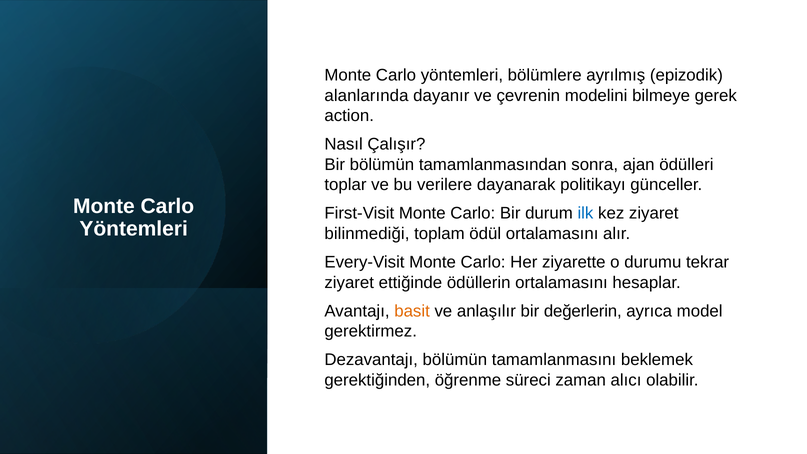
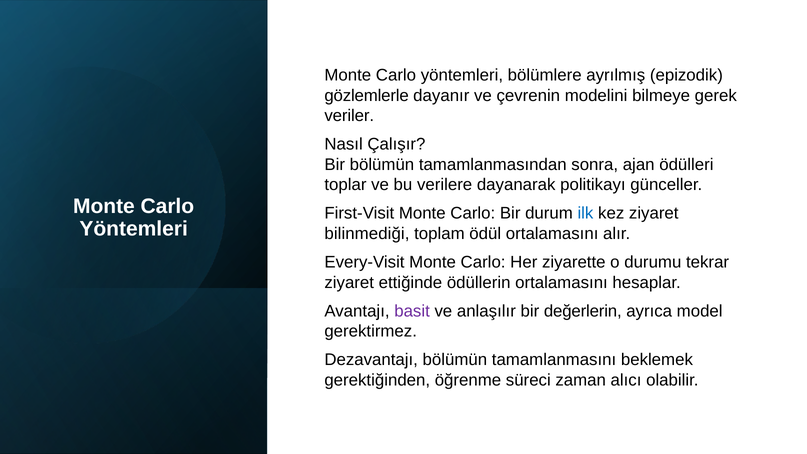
alanlarında: alanlarında -> gözlemlerle (367, 96)
action: action -> veriler (349, 116)
basit colour: orange -> purple (412, 311)
